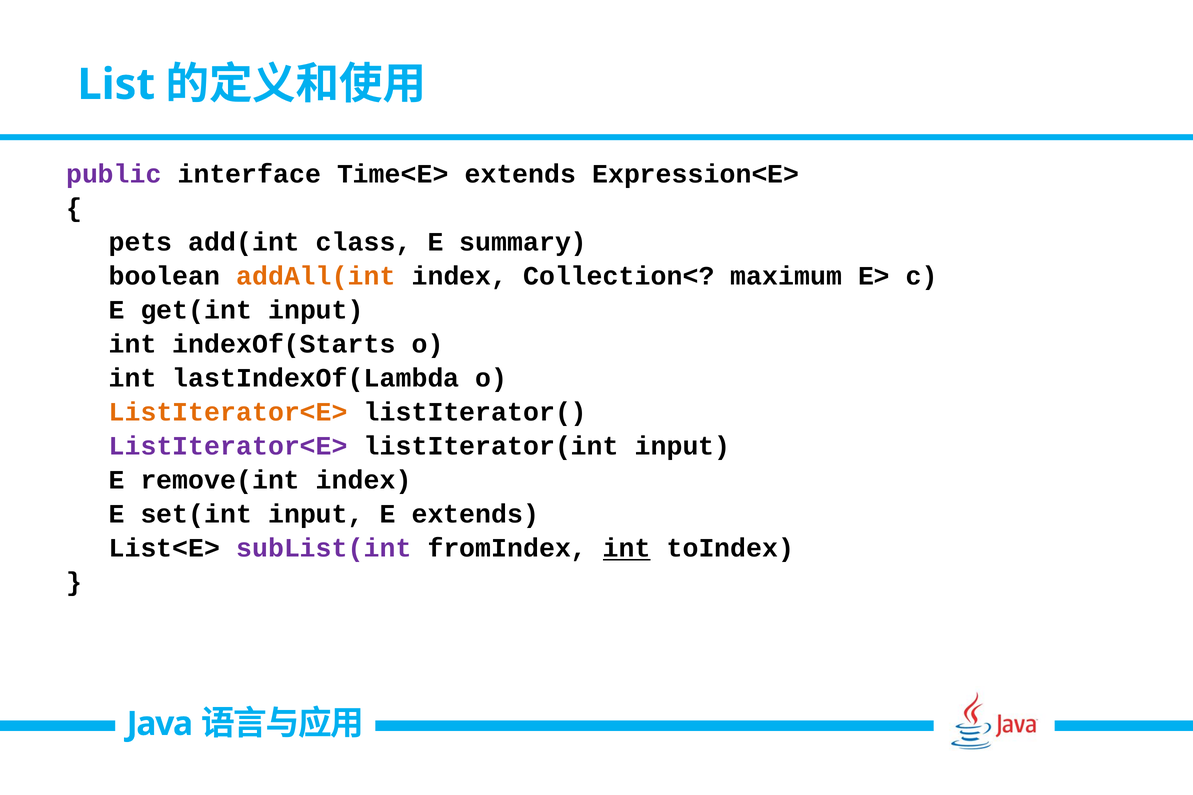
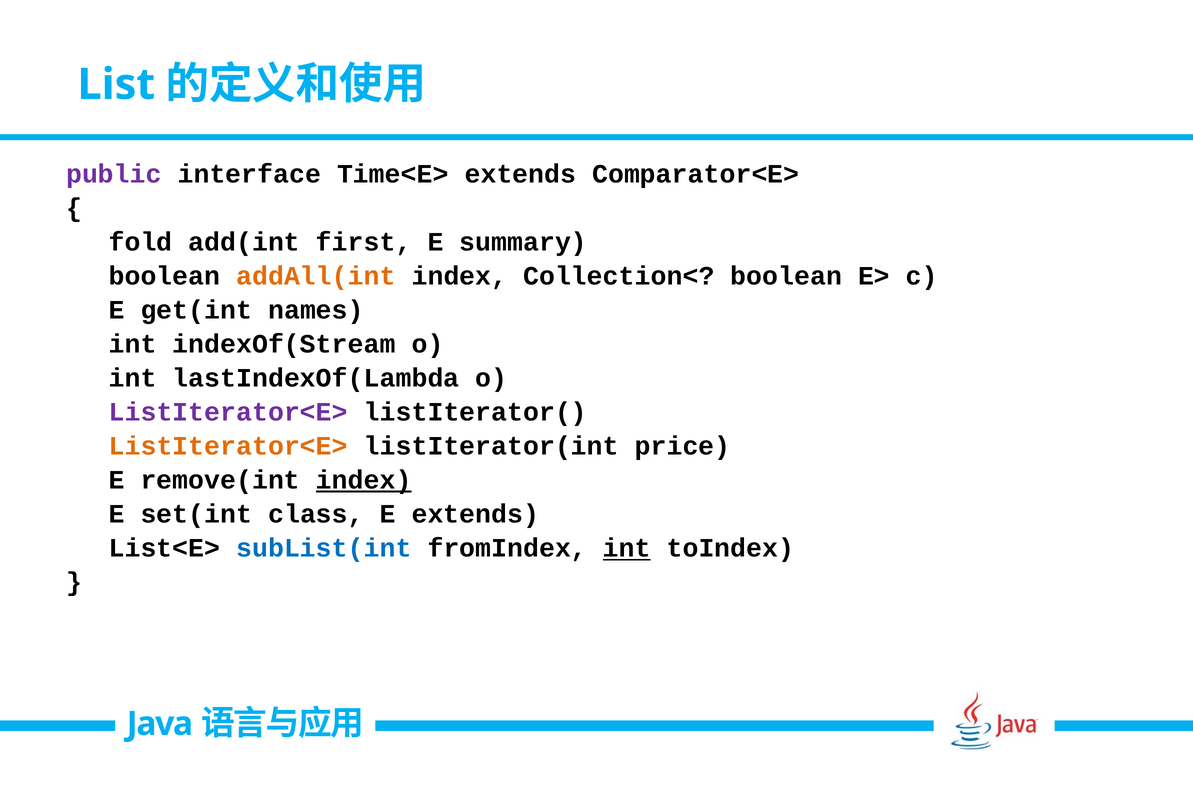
Expression<E>: Expression<E> -> Comparator<E> (696, 174)
pets: pets -> fold (141, 242)
class: class -> first (364, 242)
Collection< maximum: maximum -> boolean (786, 276)
get(int input: input -> names (316, 310)
indexOf(Starts: indexOf(Starts -> indexOf(Stream (284, 344)
ListIterator<E> colour: orange -> purple (228, 412)
ListIterator<E> colour: purple -> orange (228, 446)
listIterator(int input: input -> price (683, 446)
index underline: none -> present (364, 480)
set(int input: input -> class (316, 514)
subList(int colour: purple -> blue (324, 548)
